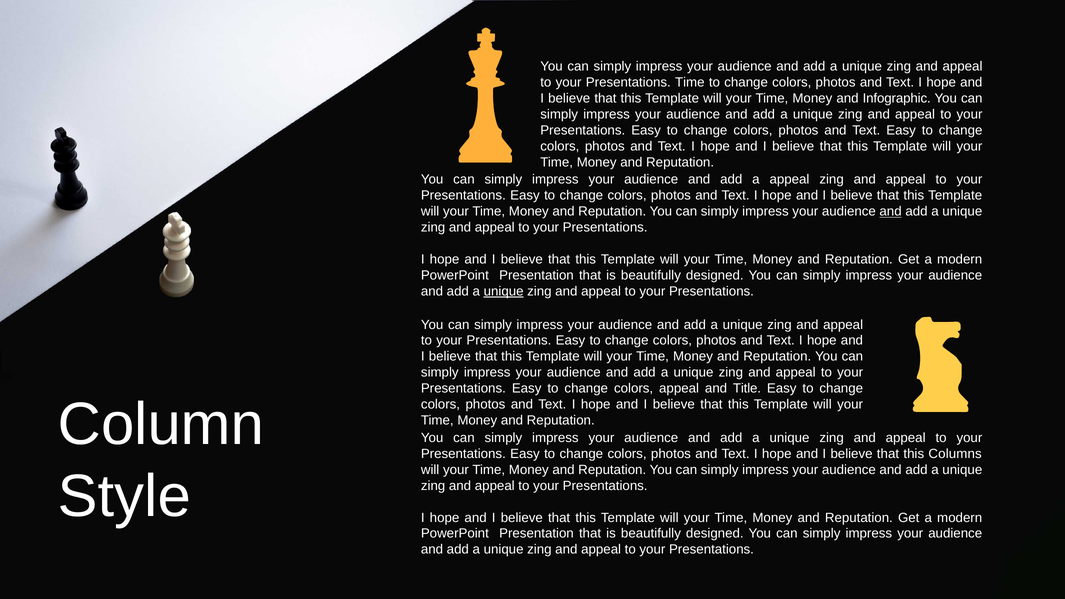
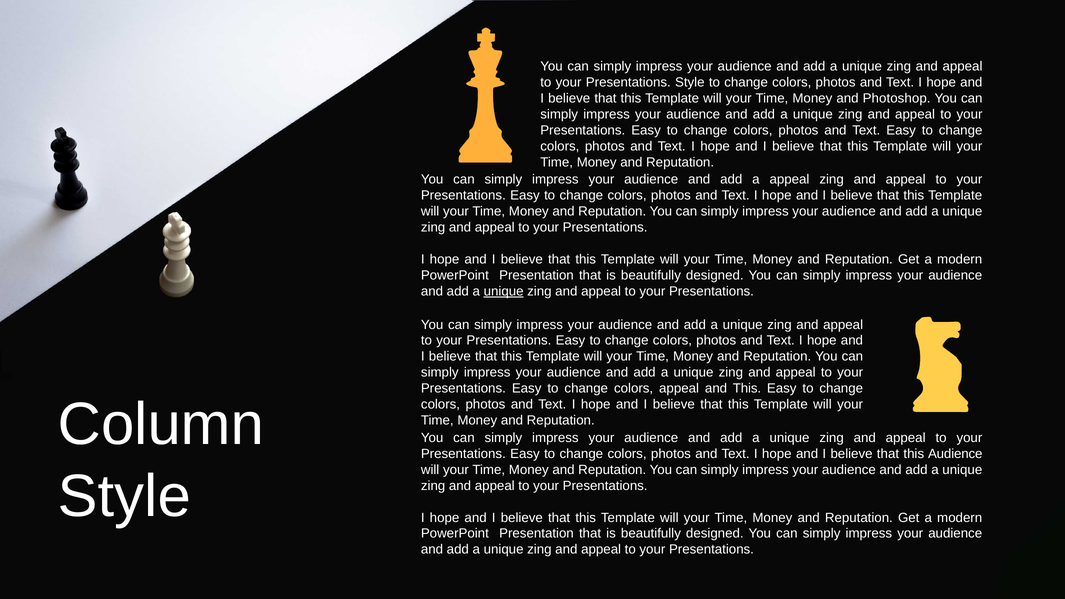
Presentations Time: Time -> Style (690, 82)
Infographic: Infographic -> Photoshop (897, 98)
and underline: present -> none (891, 211)
and Title: Title -> This (747, 389)
this Columns: Columns -> Audience (955, 454)
